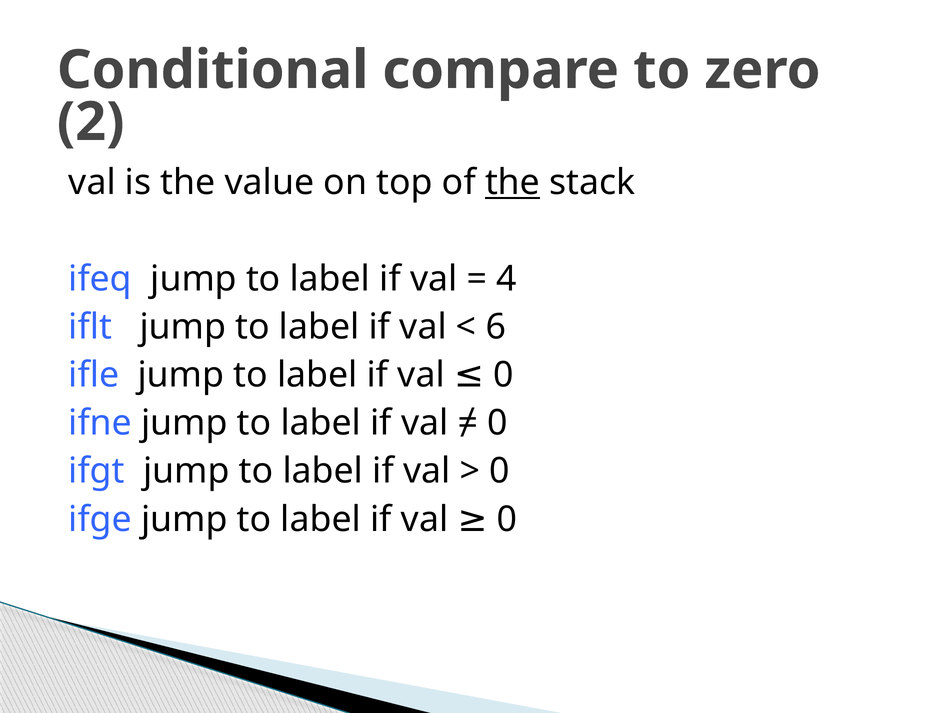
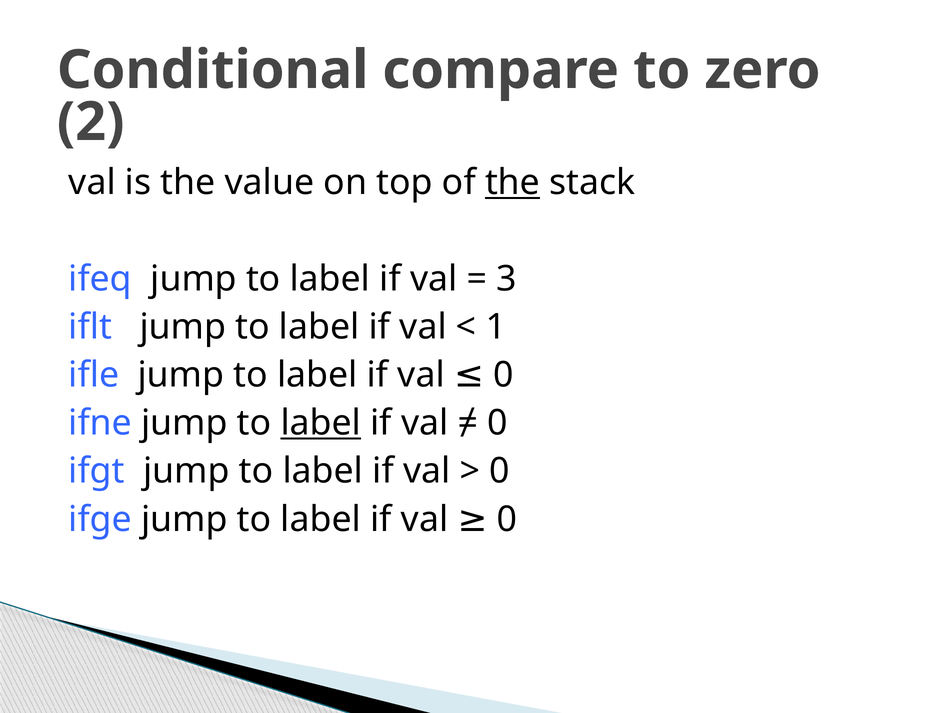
4: 4 -> 3 (507, 279)
6: 6 -> 1 (496, 327)
label underline: none -> present (321, 423)
